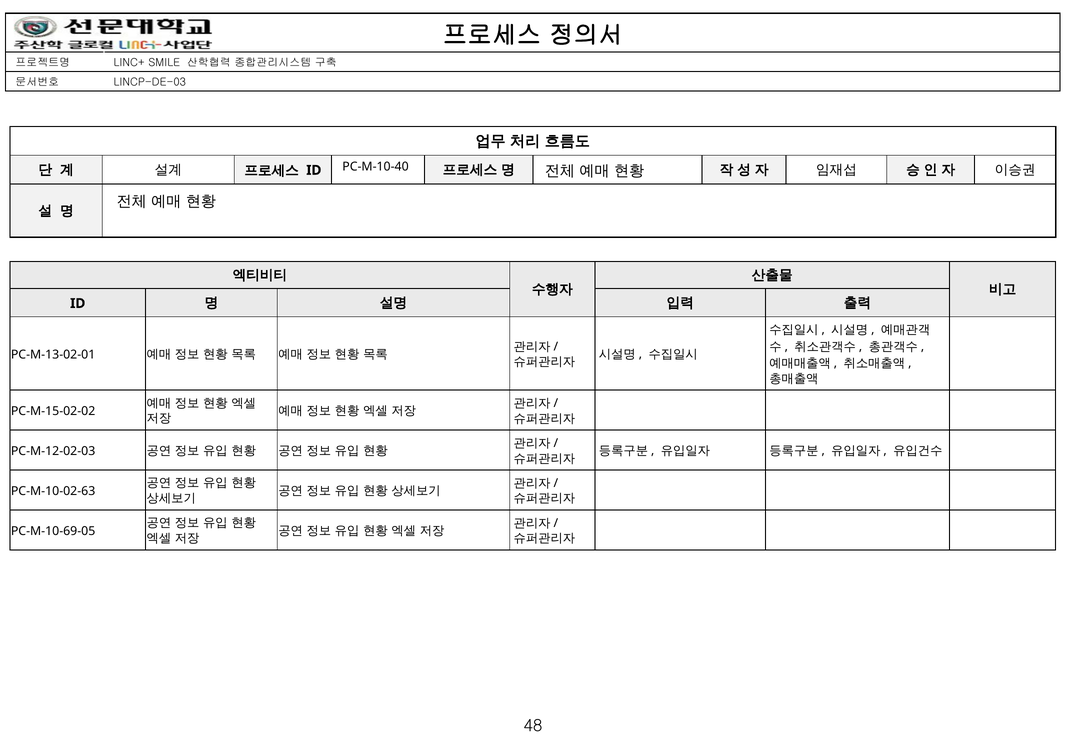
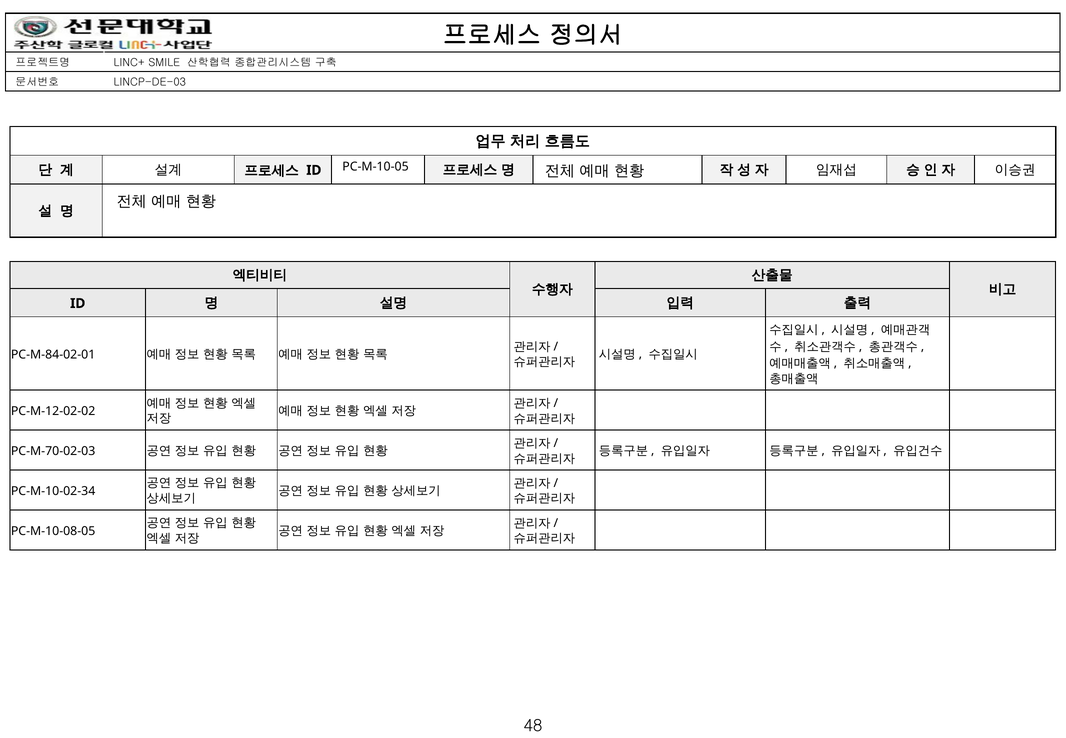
PC-M-10-40: PC-M-10-40 -> PC-M-10-05 (376, 167)
PC-M-13-02-01: PC-M-13-02-01 -> PC-M-84-02-01 (53, 355)
PC-M-15-02-02: PC-M-15-02-02 -> PC-M-12-02-02 (53, 411)
PC-M-12-02-03: PC-M-12-02-03 -> PC-M-70-02-03 (53, 451)
PC-M-10-02-63: PC-M-10-02-63 -> PC-M-10-02-34 (53, 491)
PC-M-10-69-05: PC-M-10-69-05 -> PC-M-10-08-05 (53, 531)
